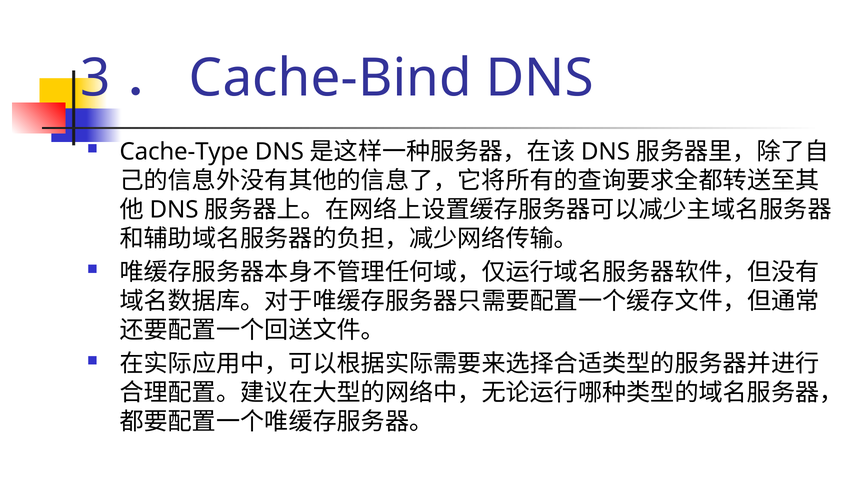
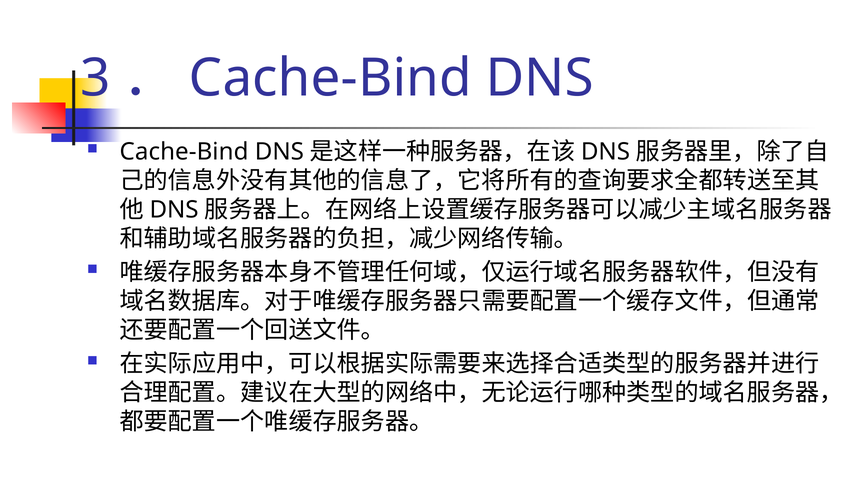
Cache-Type: Cache-Type -> Cache-Bind (184, 152)
